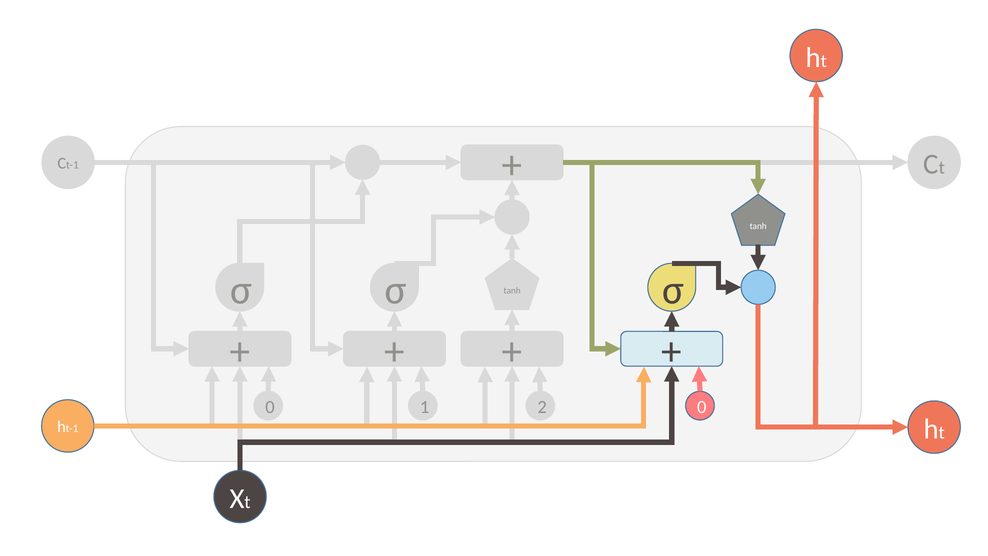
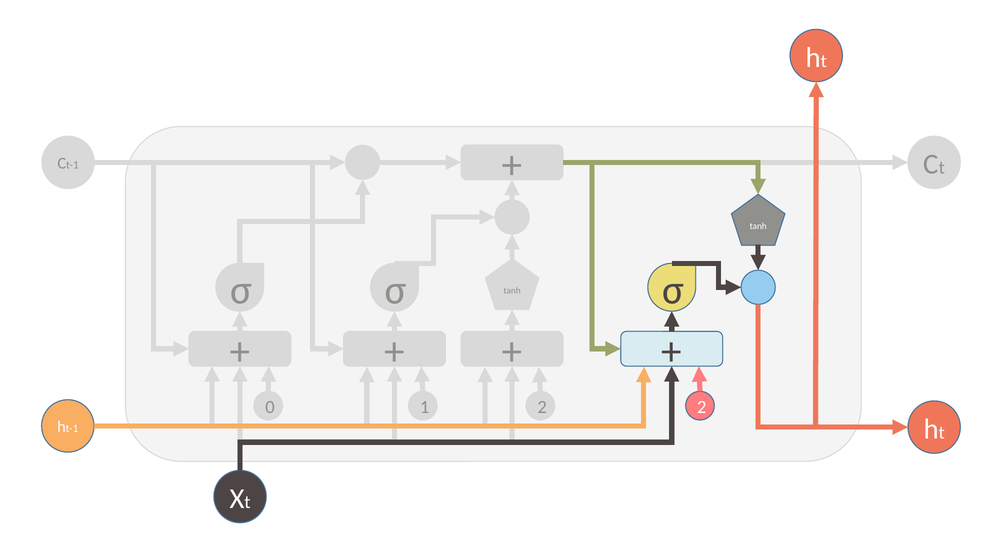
0: 0 -> 2 (702, 407)
